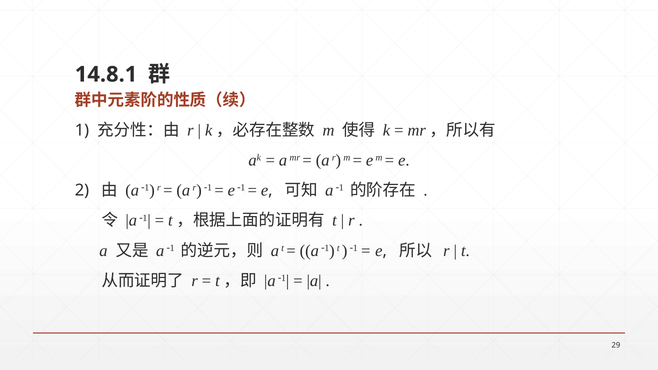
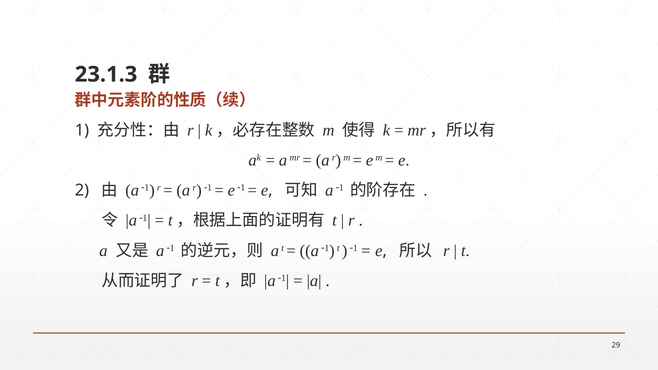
14.8.1: 14.8.1 -> 23.1.3 (106, 74)
